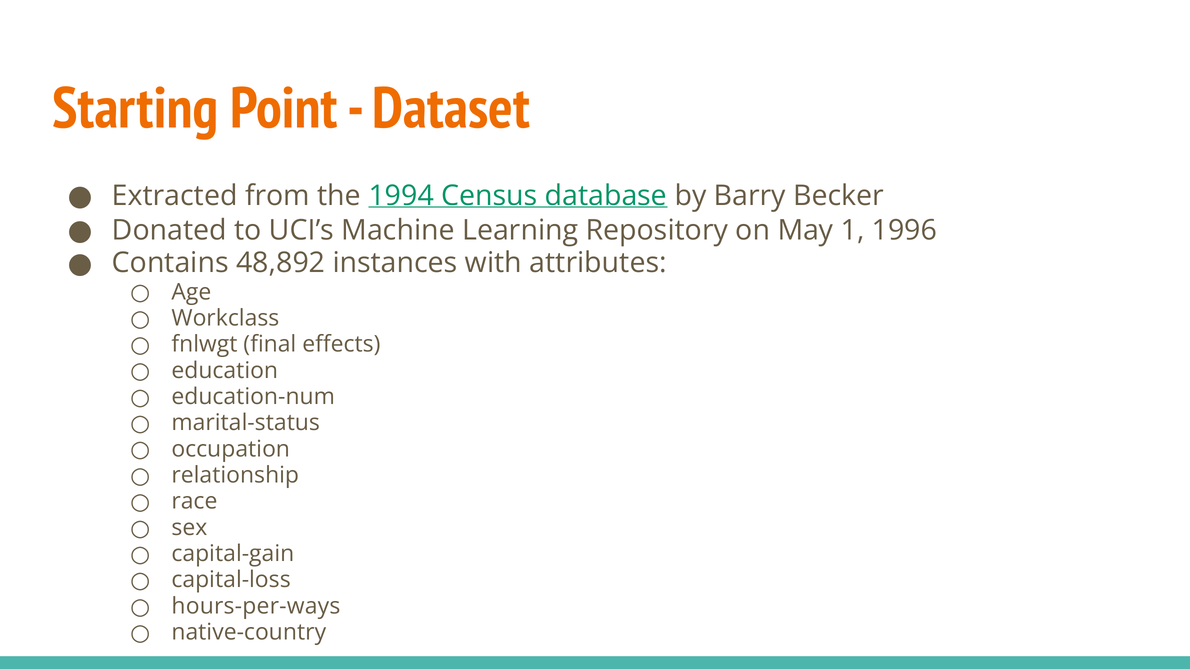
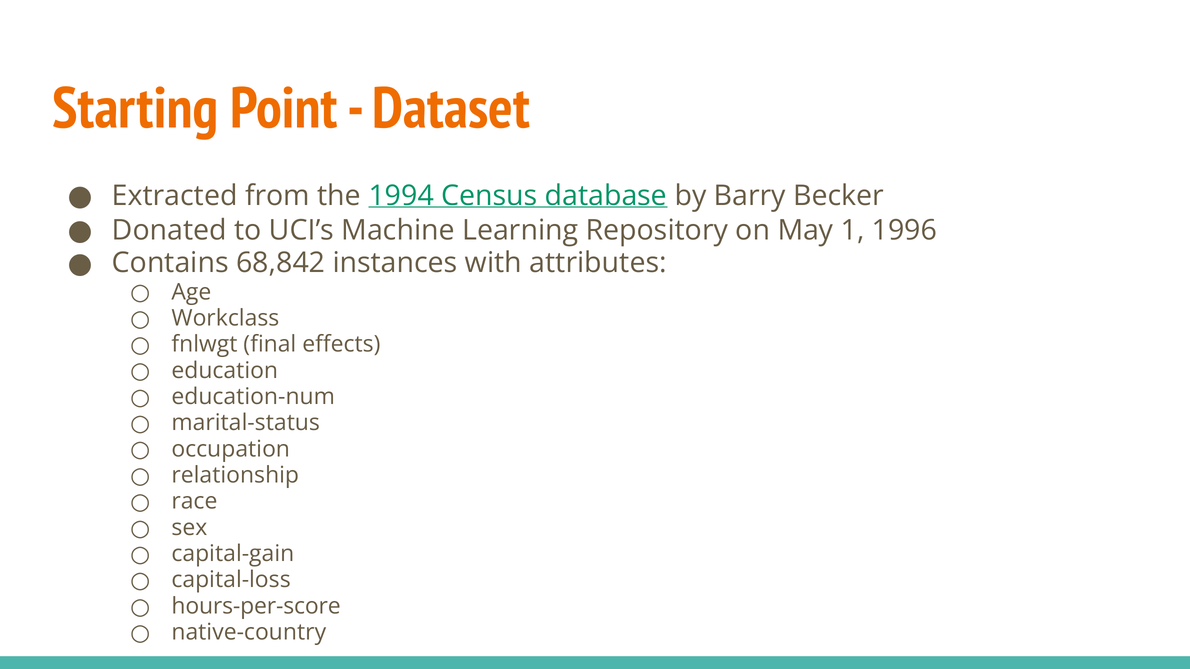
48,892: 48,892 -> 68,842 (281, 263)
hours-per-ways: hours-per-ways -> hours-per-score (256, 606)
